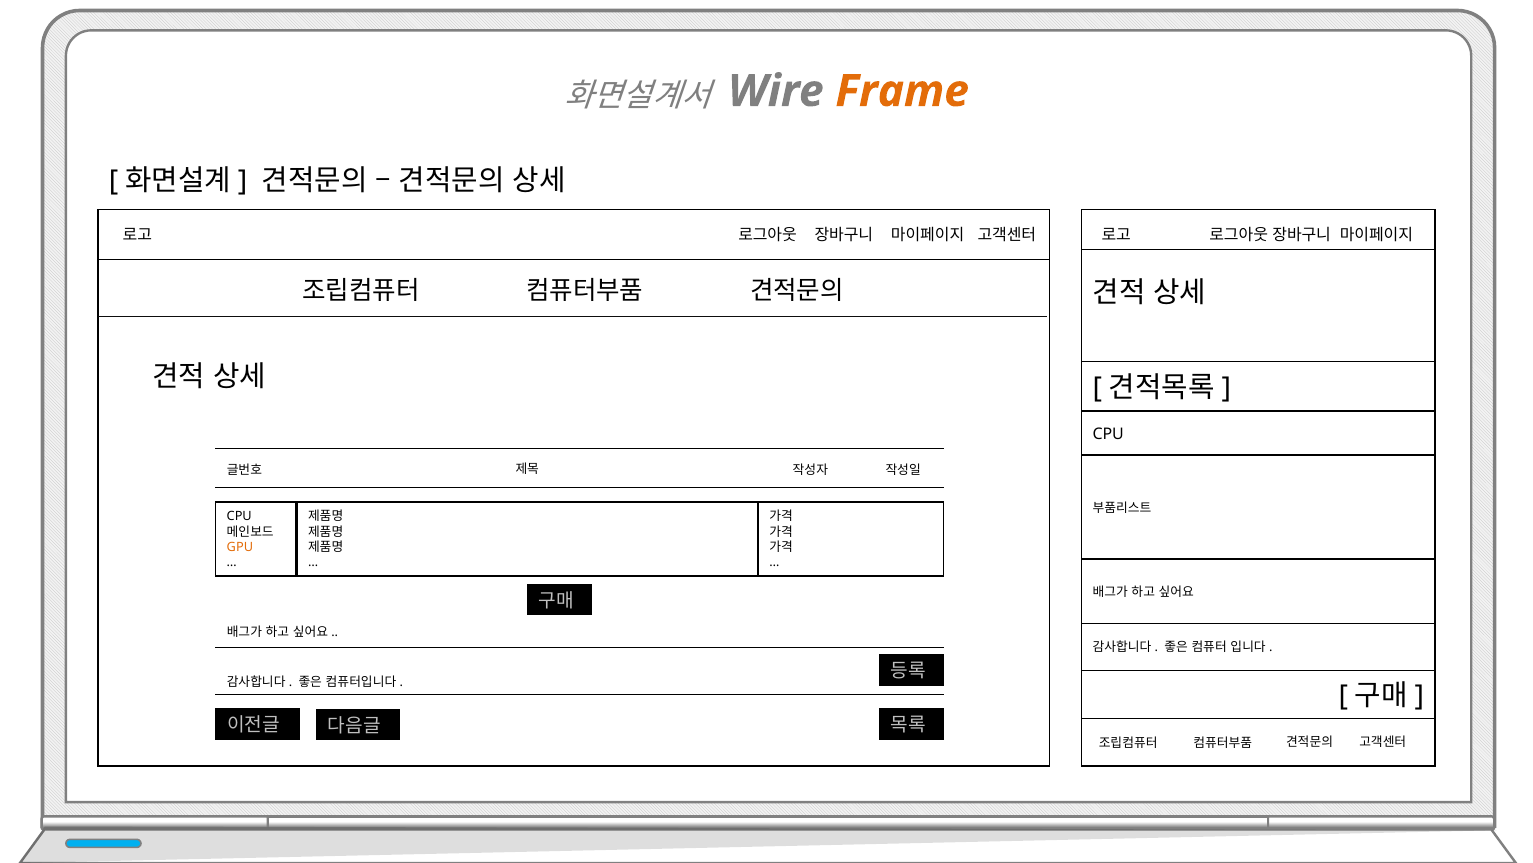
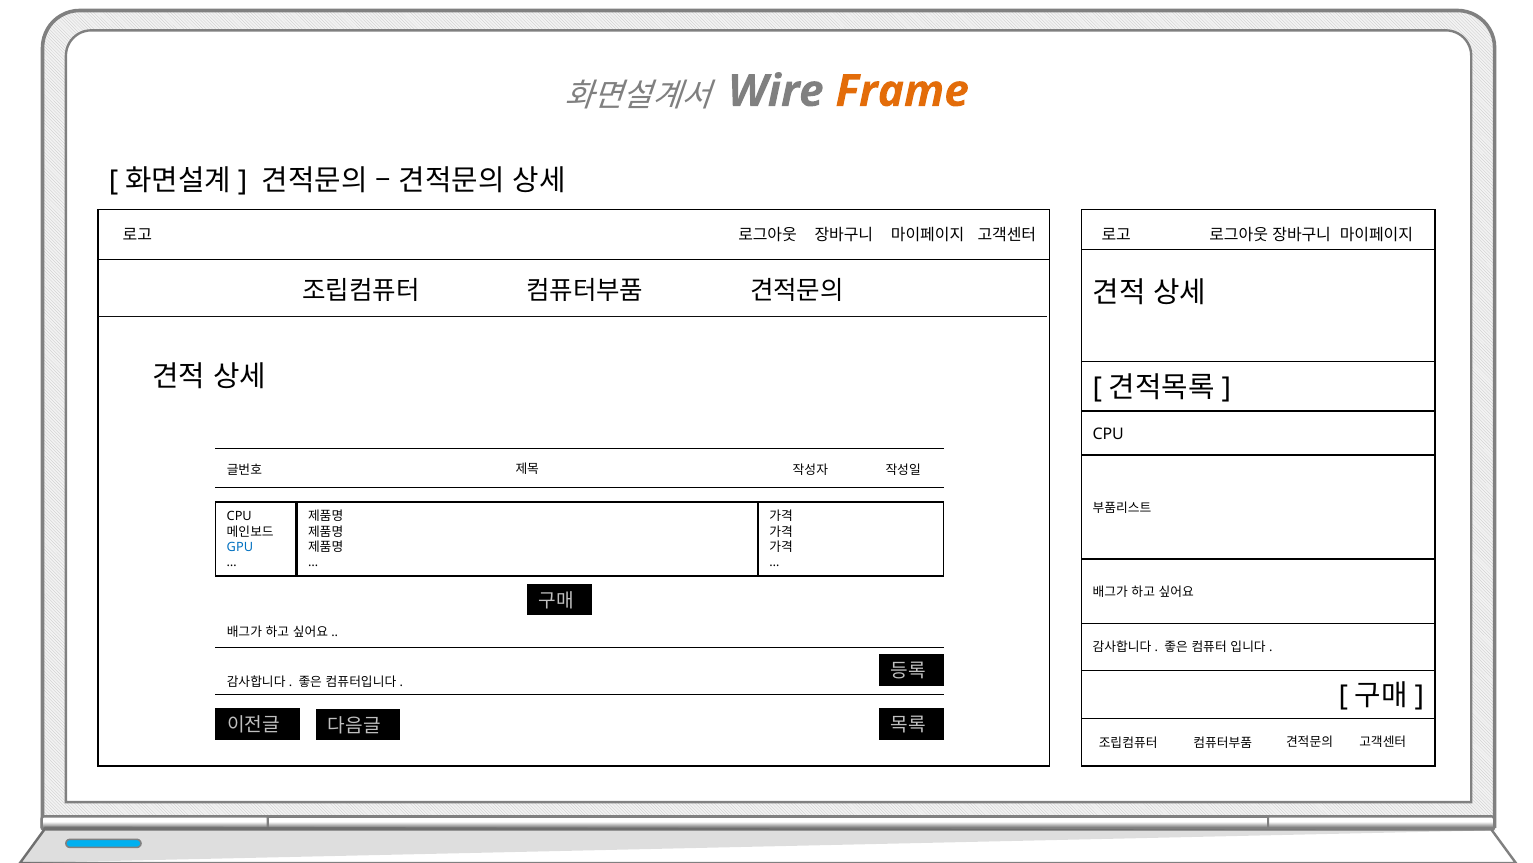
GPU colour: orange -> blue (240, 547)
